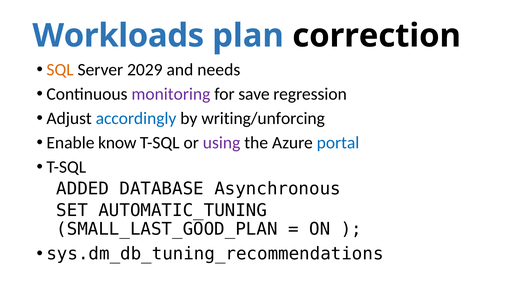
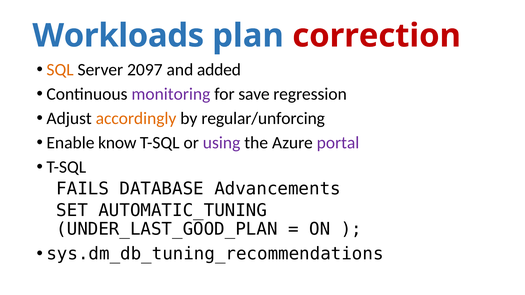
correction colour: black -> red (377, 36)
2029: 2029 -> 2097 (145, 70)
needs: needs -> added (219, 70)
accordingly colour: blue -> orange (136, 119)
writing/unforcing: writing/unforcing -> regular/unforcing (263, 119)
portal colour: blue -> purple (338, 143)
ADDED: ADDED -> FAILS (83, 189)
Asynchronous: Asynchronous -> Advancements (278, 189)
SMALL_LAST_GOOD_PLAN: SMALL_LAST_GOOD_PLAN -> UNDER_LAST_GOOD_PLAN (167, 229)
